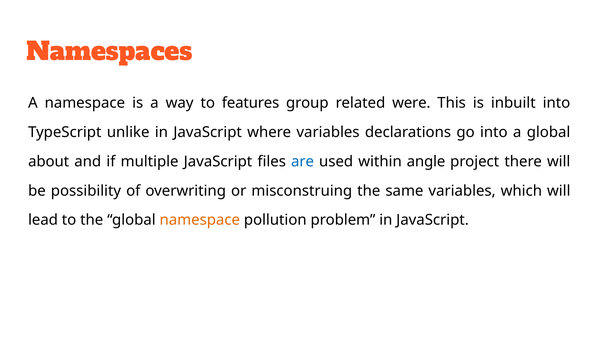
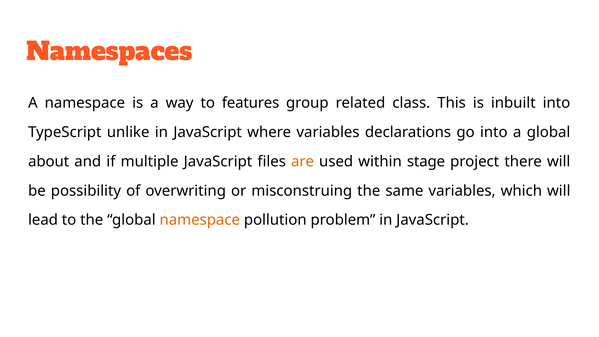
were: were -> class (411, 103)
are colour: blue -> orange (303, 161)
angle: angle -> stage (426, 161)
